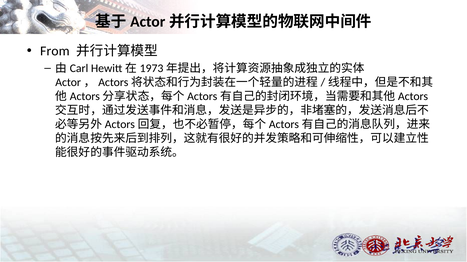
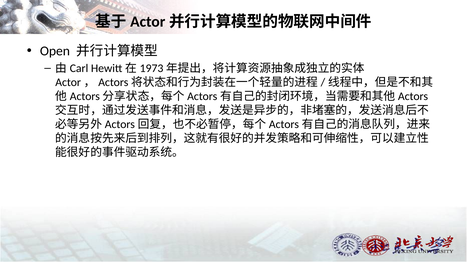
From: From -> Open (55, 51)
